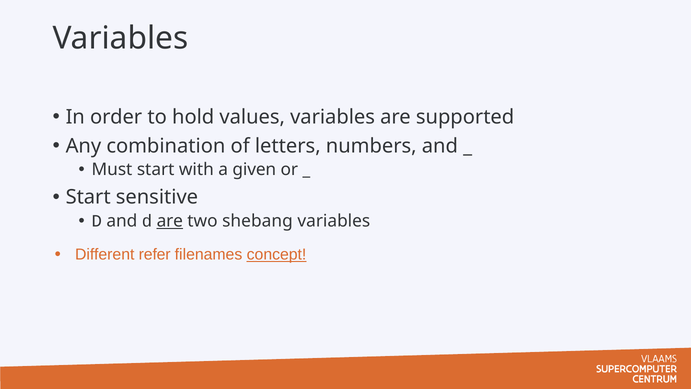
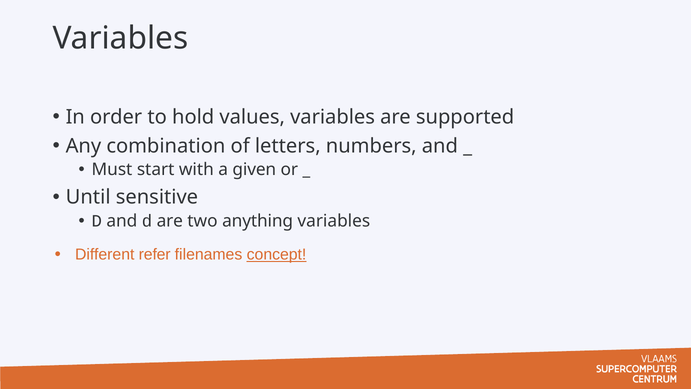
Start: Start -> Until (88, 197)
are underline: present -> none (170, 221)
shebang: shebang -> anything (258, 221)
